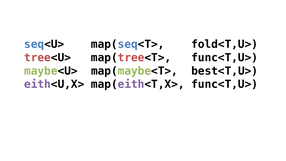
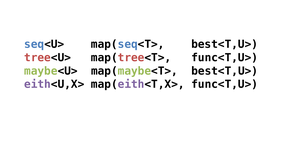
map(seq<T> fold<T,U>: fold<T,U> -> best<T,U> (225, 44)
